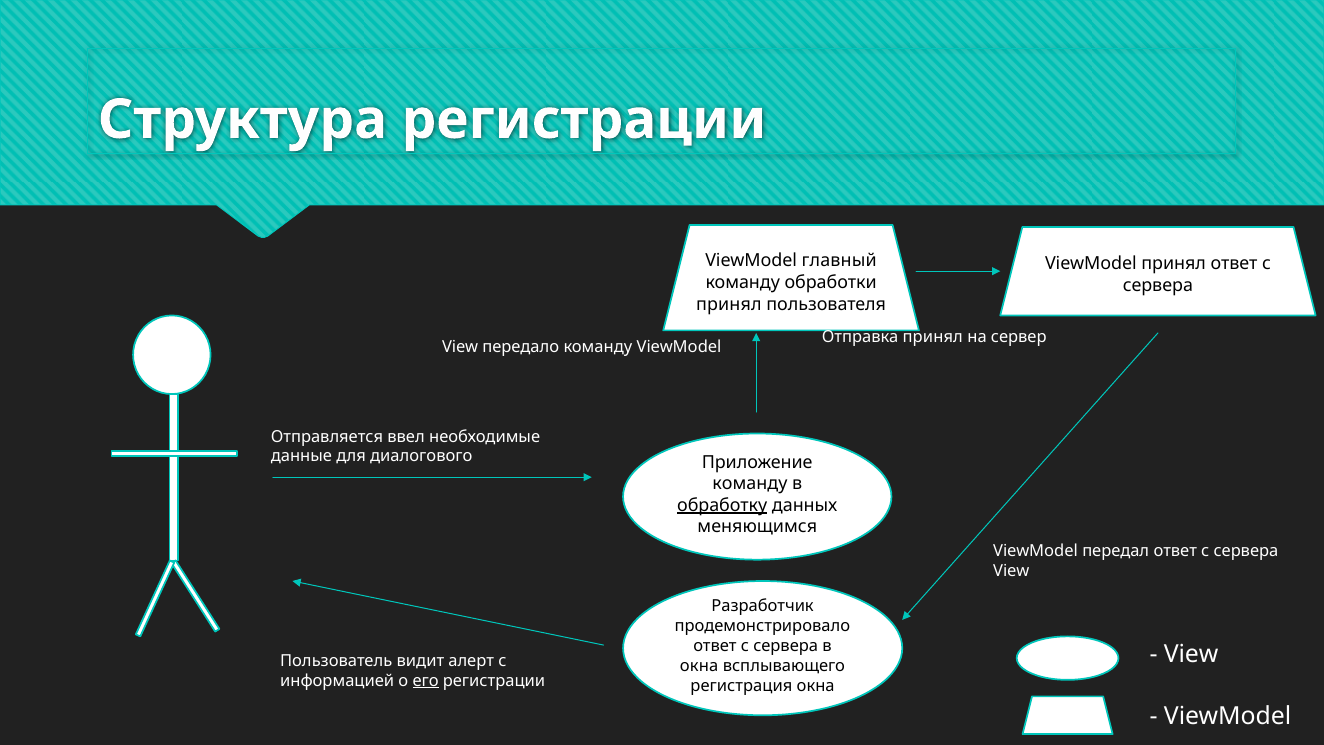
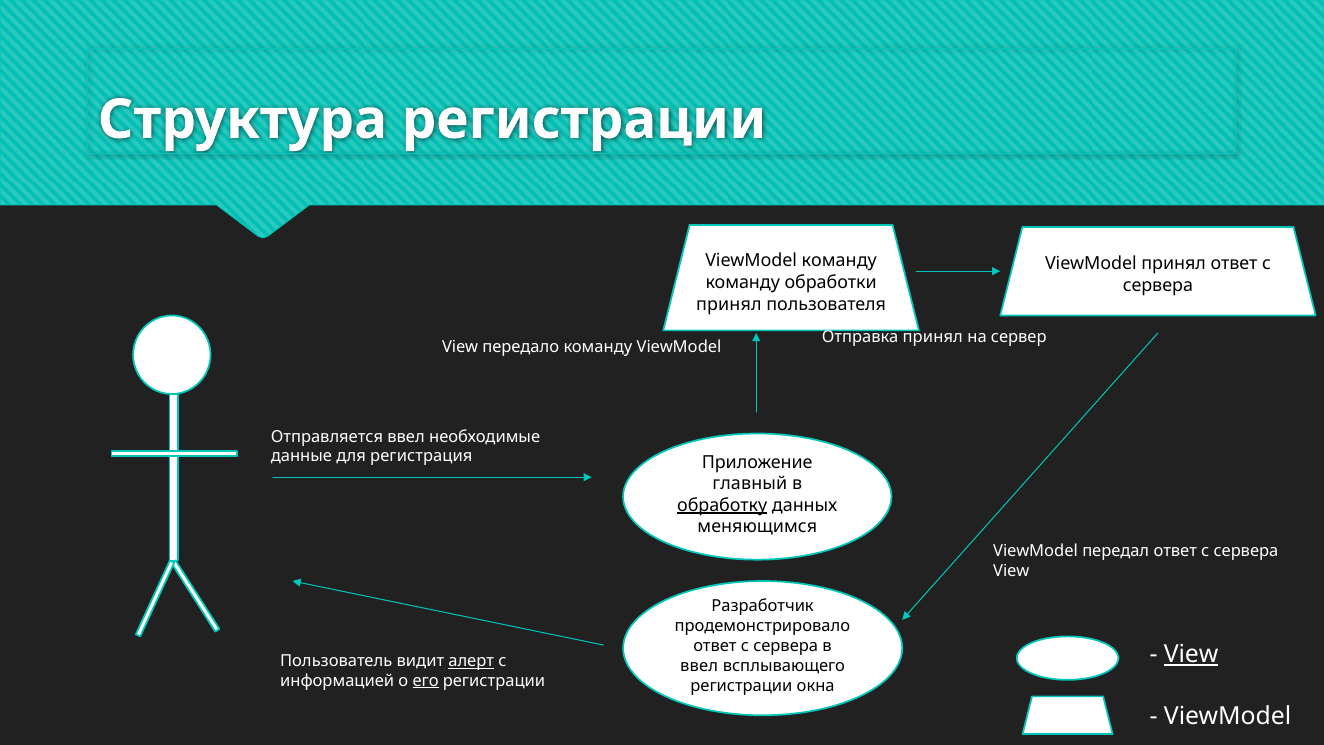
ViewModel главный: главный -> команду (839, 261)
диалогового: диалогового -> регистрация (421, 456)
команду: команду -> главный (750, 484)
View underline: none -> present (1191, 654)
алерт underline: none -> present (471, 661)
окна: окна -> ввел (699, 666)
регистрация: регистрация -> регистрации (741, 685)
